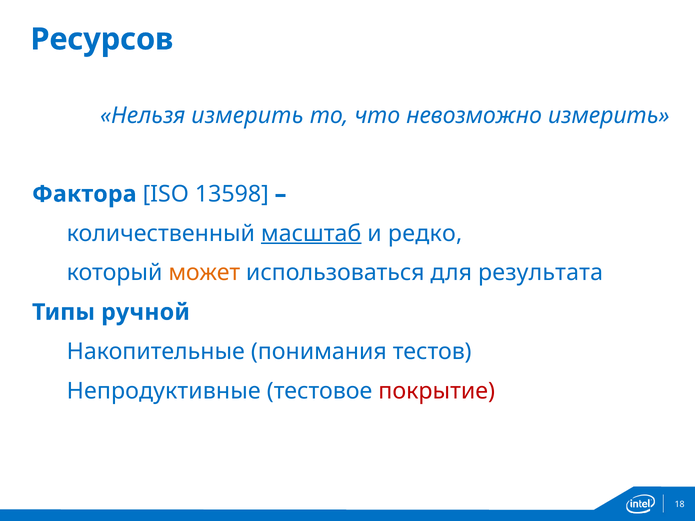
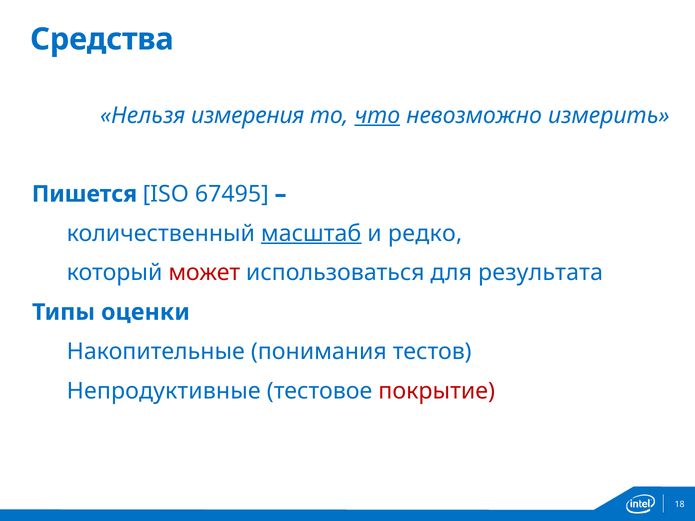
Ресурсов: Ресурсов -> Средства (102, 39)
Нельзя измерить: измерить -> измерения (248, 115)
что underline: none -> present (377, 115)
Фактора: Фактора -> Пишется (84, 194)
13598: 13598 -> 67495 (232, 194)
может colour: orange -> red (204, 273)
ручной: ручной -> оценки (146, 312)
